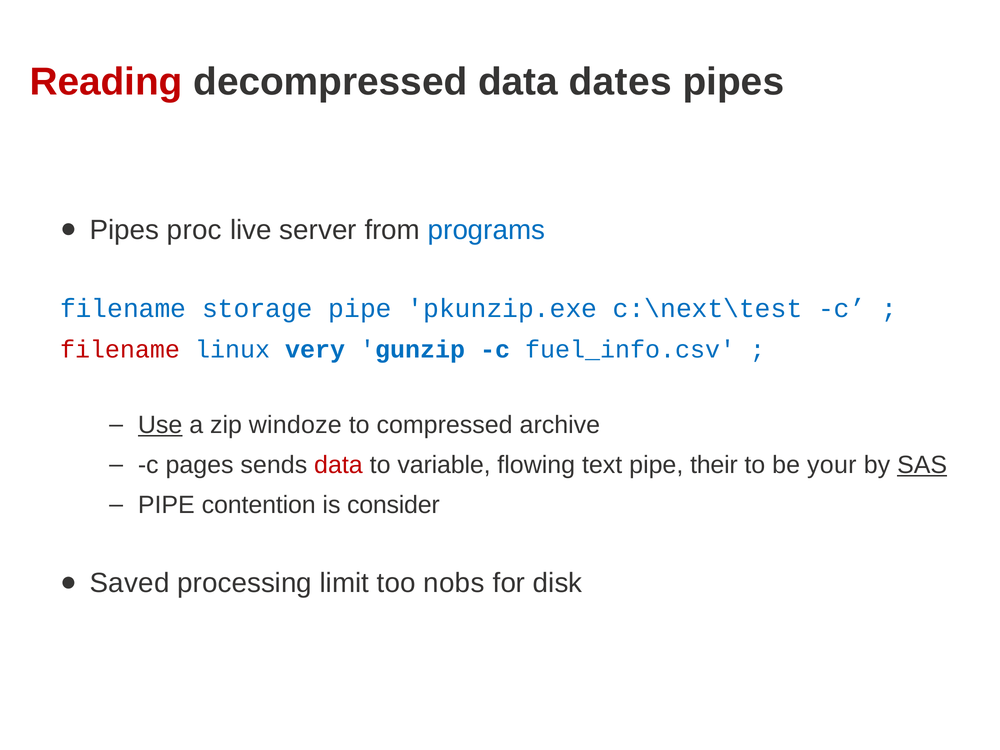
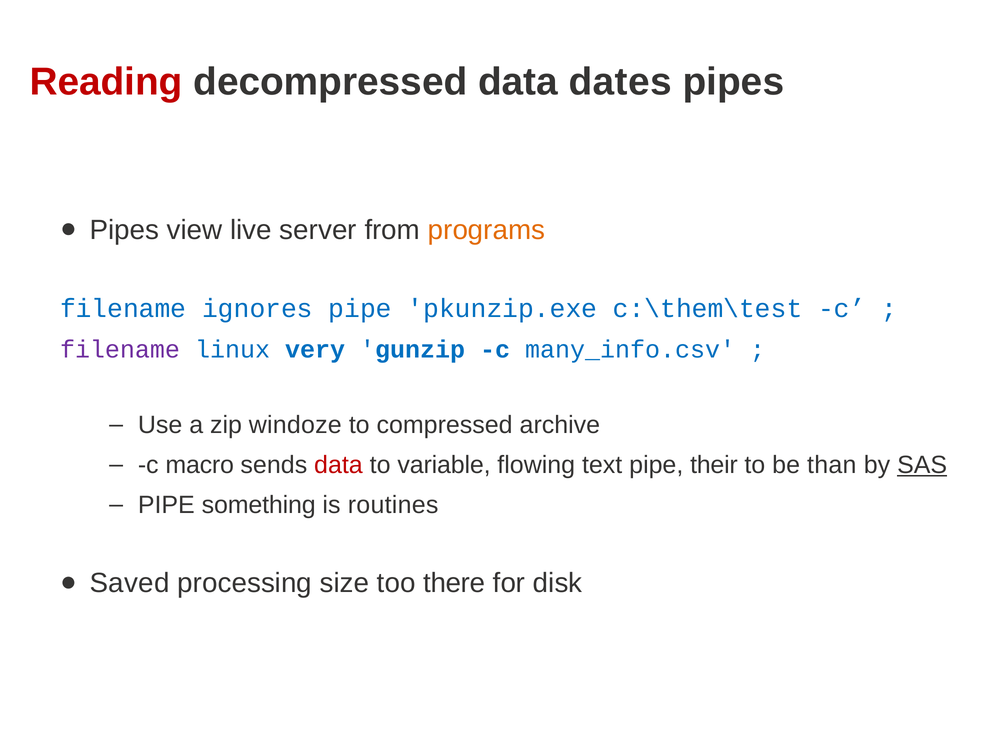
proc: proc -> view (195, 230)
programs colour: blue -> orange (487, 230)
storage: storage -> ignores (257, 309)
c:\next\test: c:\next\test -> c:\them\test (708, 309)
filename colour: red -> purple (120, 350)
fuel_info.csv: fuel_info.csv -> many_info.csv (630, 350)
Use underline: present -> none (160, 425)
pages: pages -> macro (200, 465)
your: your -> than (832, 465)
contention: contention -> something (259, 505)
consider: consider -> routines (393, 505)
limit: limit -> size (344, 583)
nobs: nobs -> there (454, 583)
